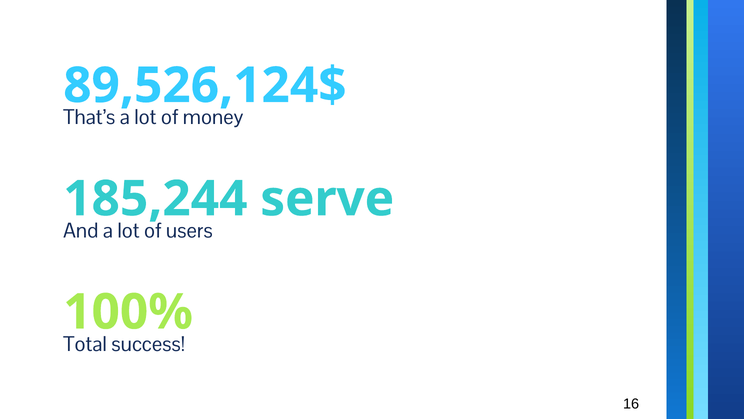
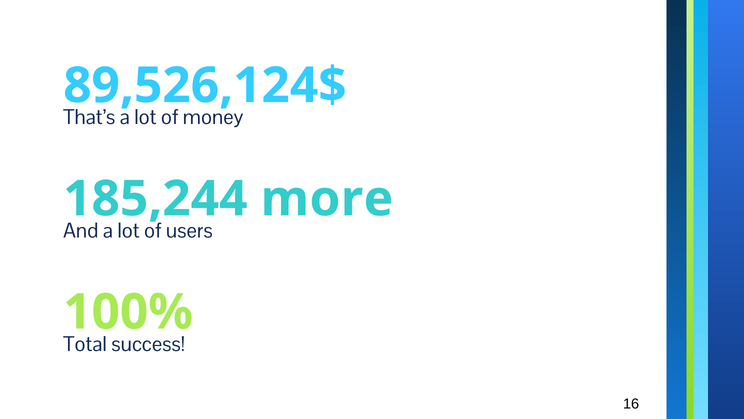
serve: serve -> more (327, 199)
